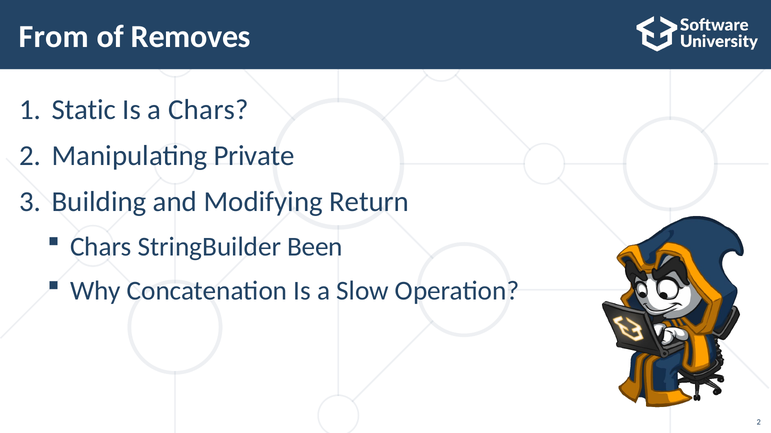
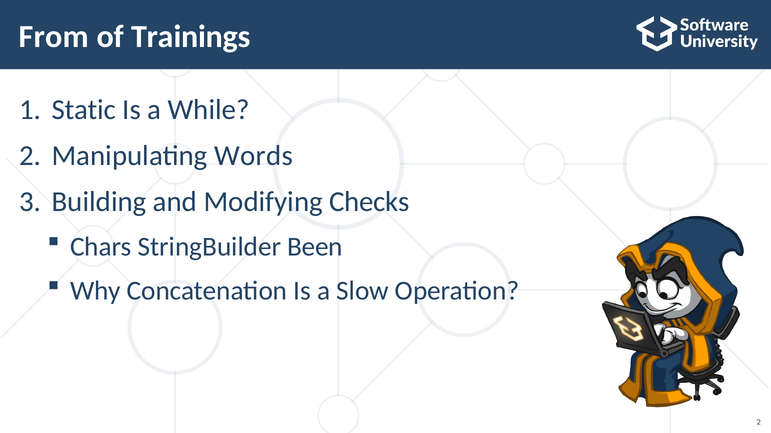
Removes: Removes -> Trainings (191, 37)
a Chars: Chars -> While (209, 110)
Private: Private -> Words (254, 156)
Return: Return -> Checks (369, 202)
